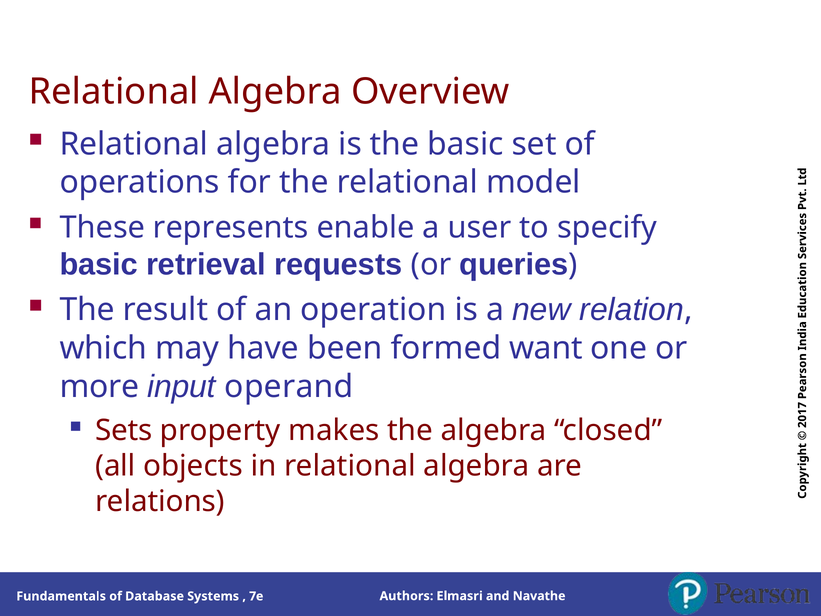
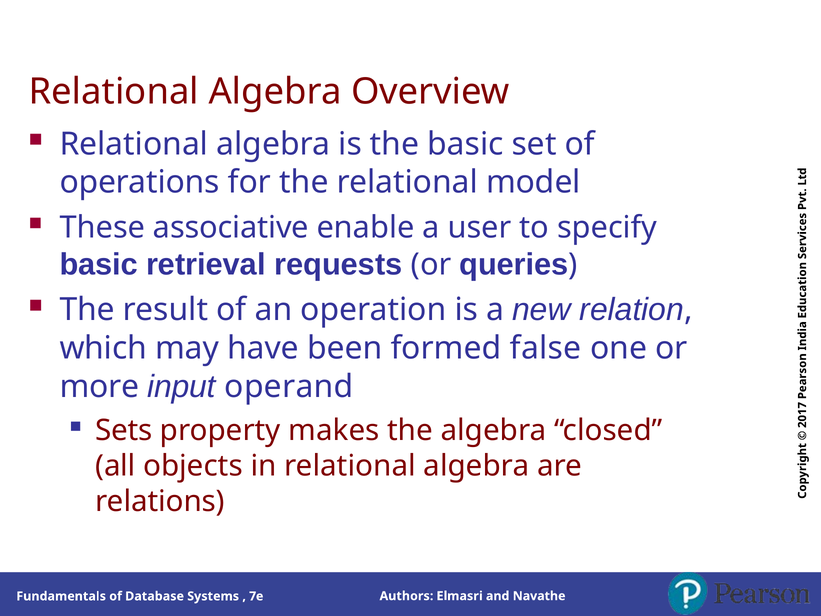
represents: represents -> associative (231, 227)
want: want -> false (546, 348)
